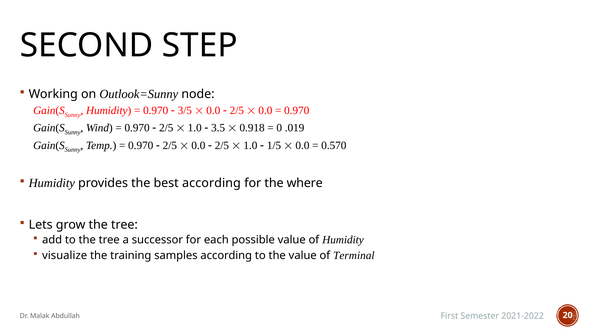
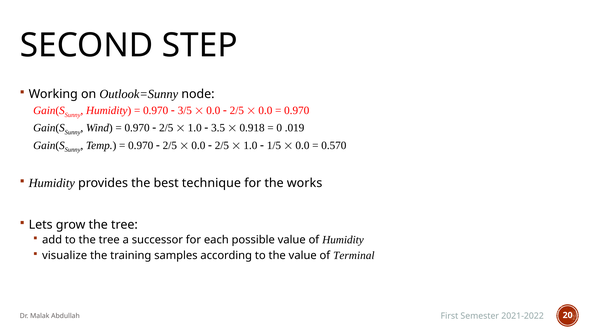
best according: according -> technique (211, 183)
where: where -> works (305, 183)
